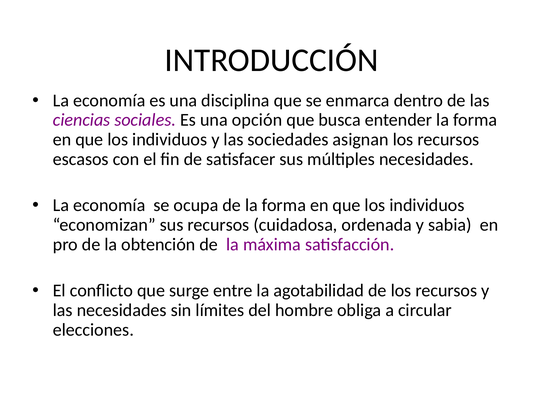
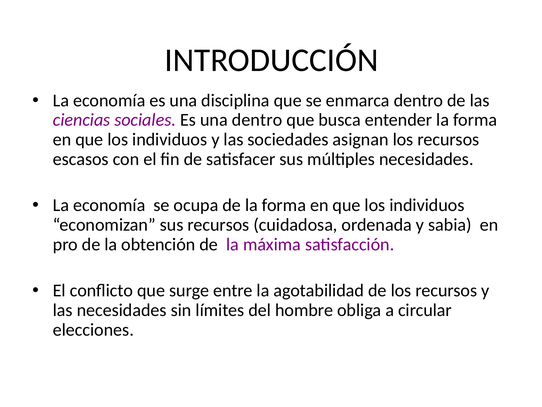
una opción: opción -> dentro (257, 120)
